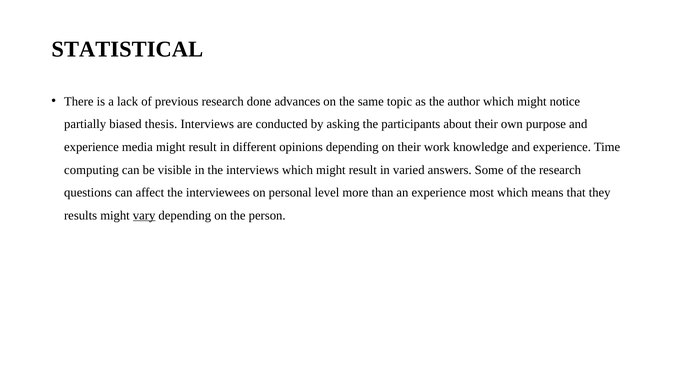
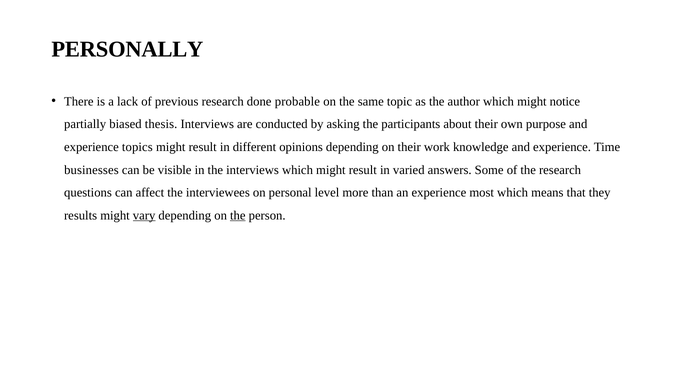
STATISTICAL: STATISTICAL -> PERSONALLY (127, 49)
advances: advances -> probable (297, 101)
media: media -> topics (137, 147)
computing: computing -> businesses (91, 170)
the underline: none -> present (238, 215)
